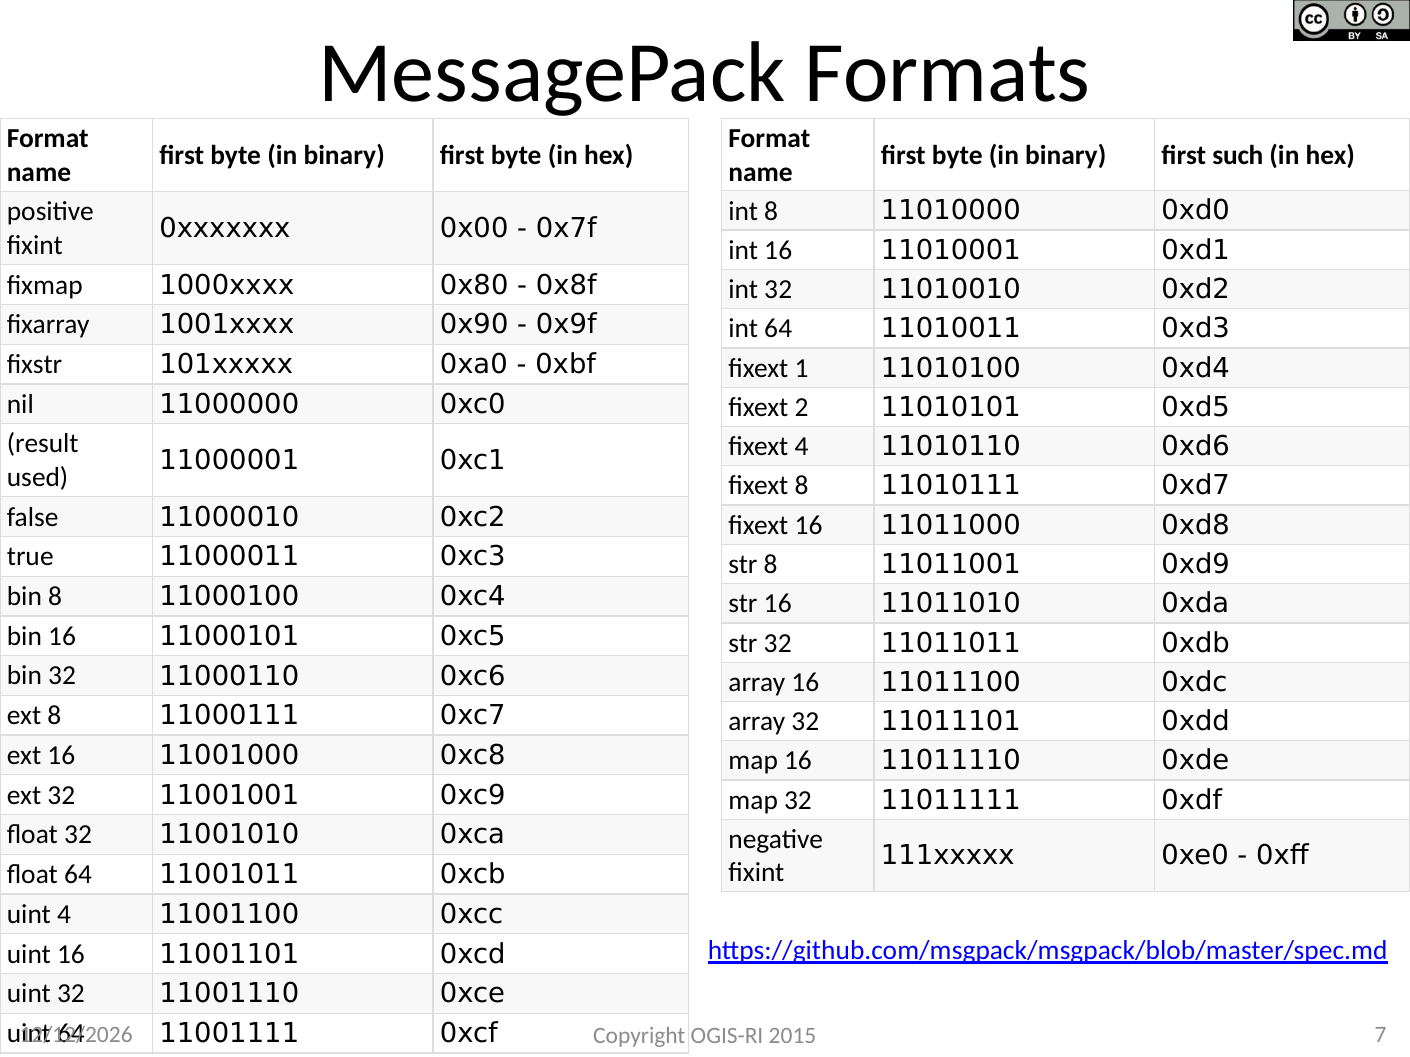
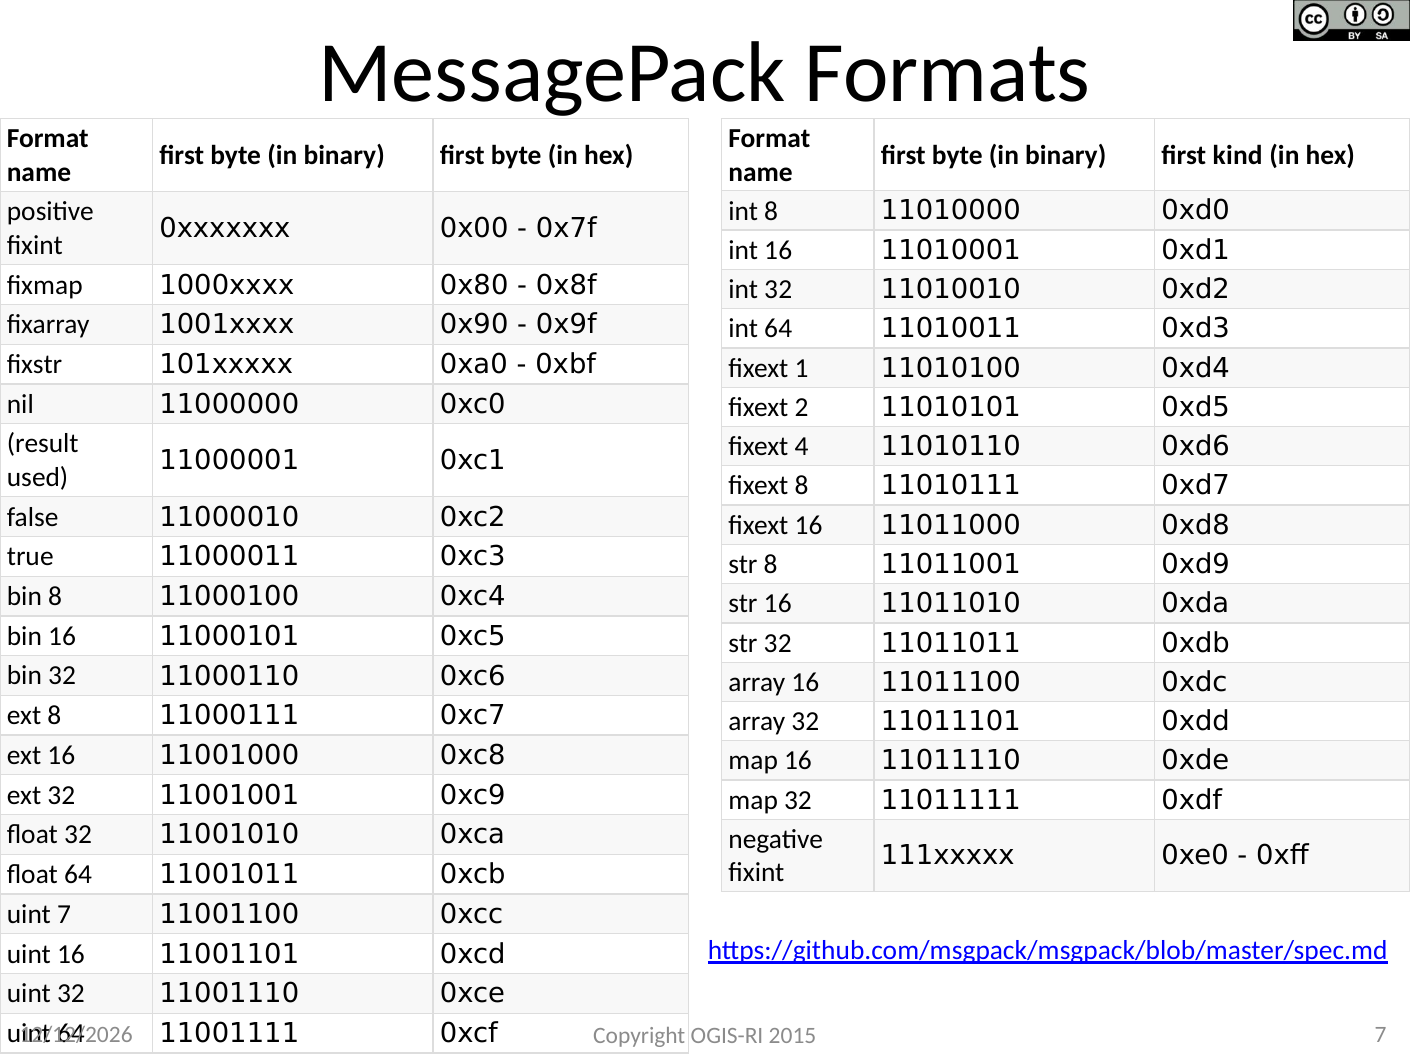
such: such -> kind (1238, 155)
uint 4: 4 -> 7 (64, 915)
